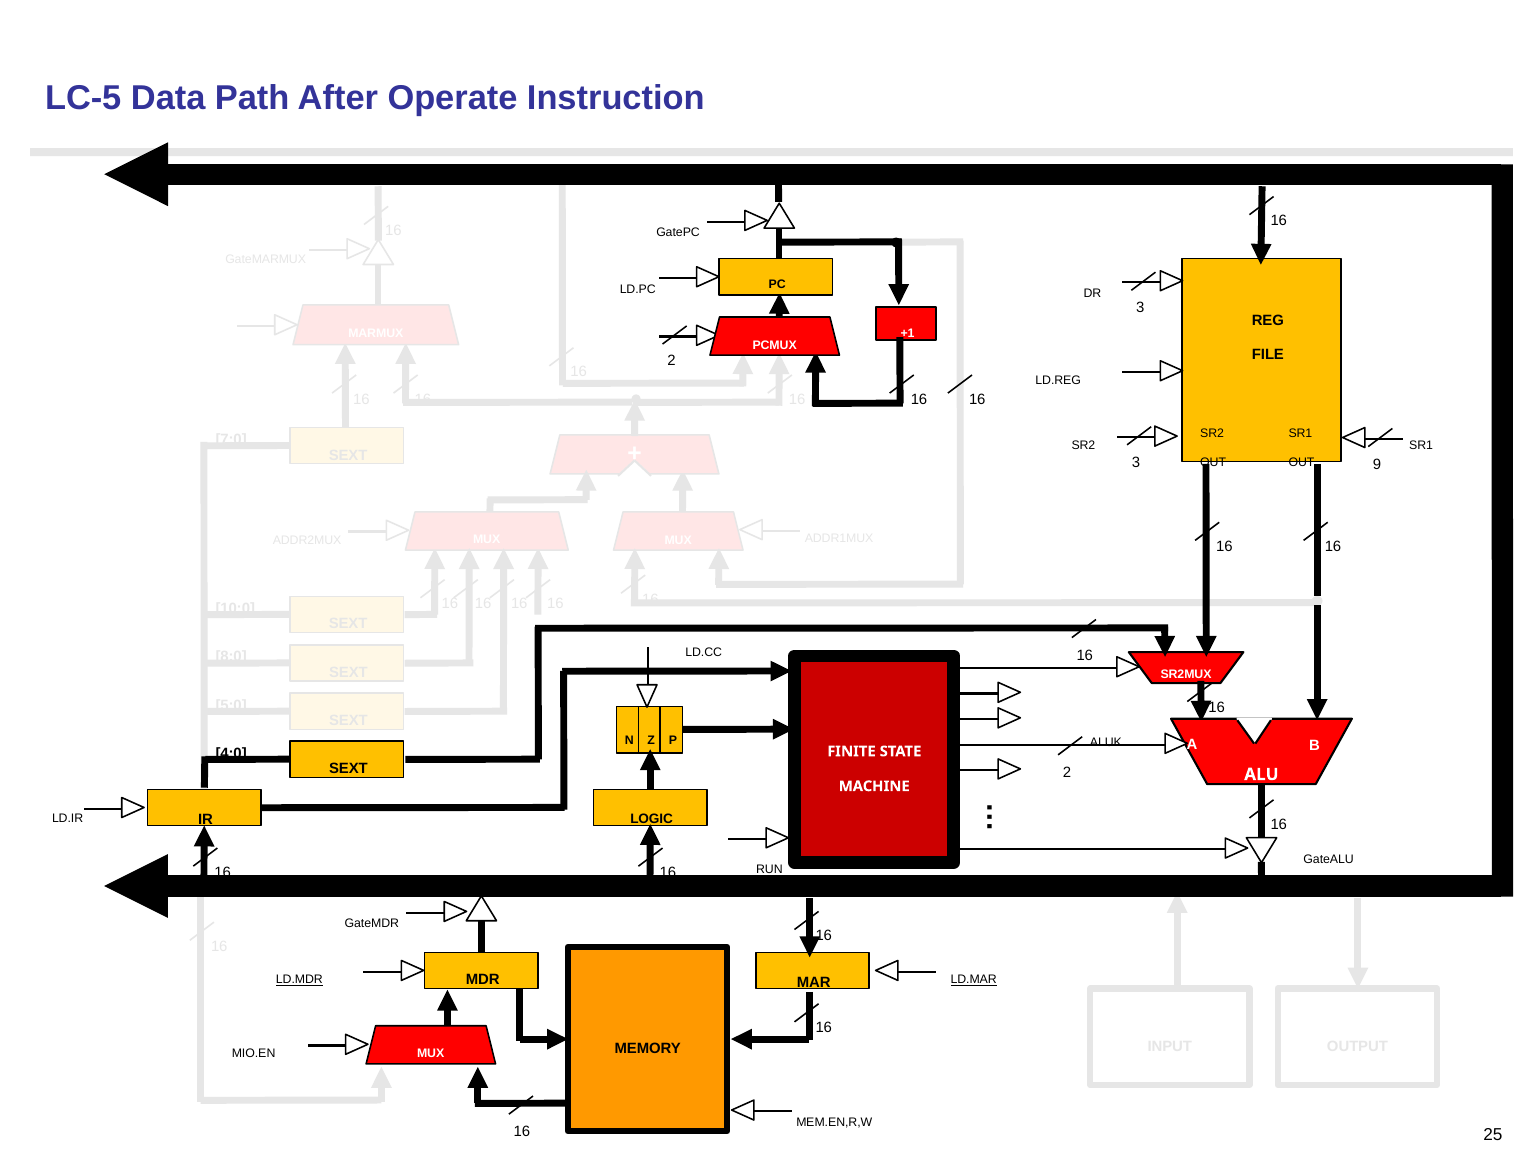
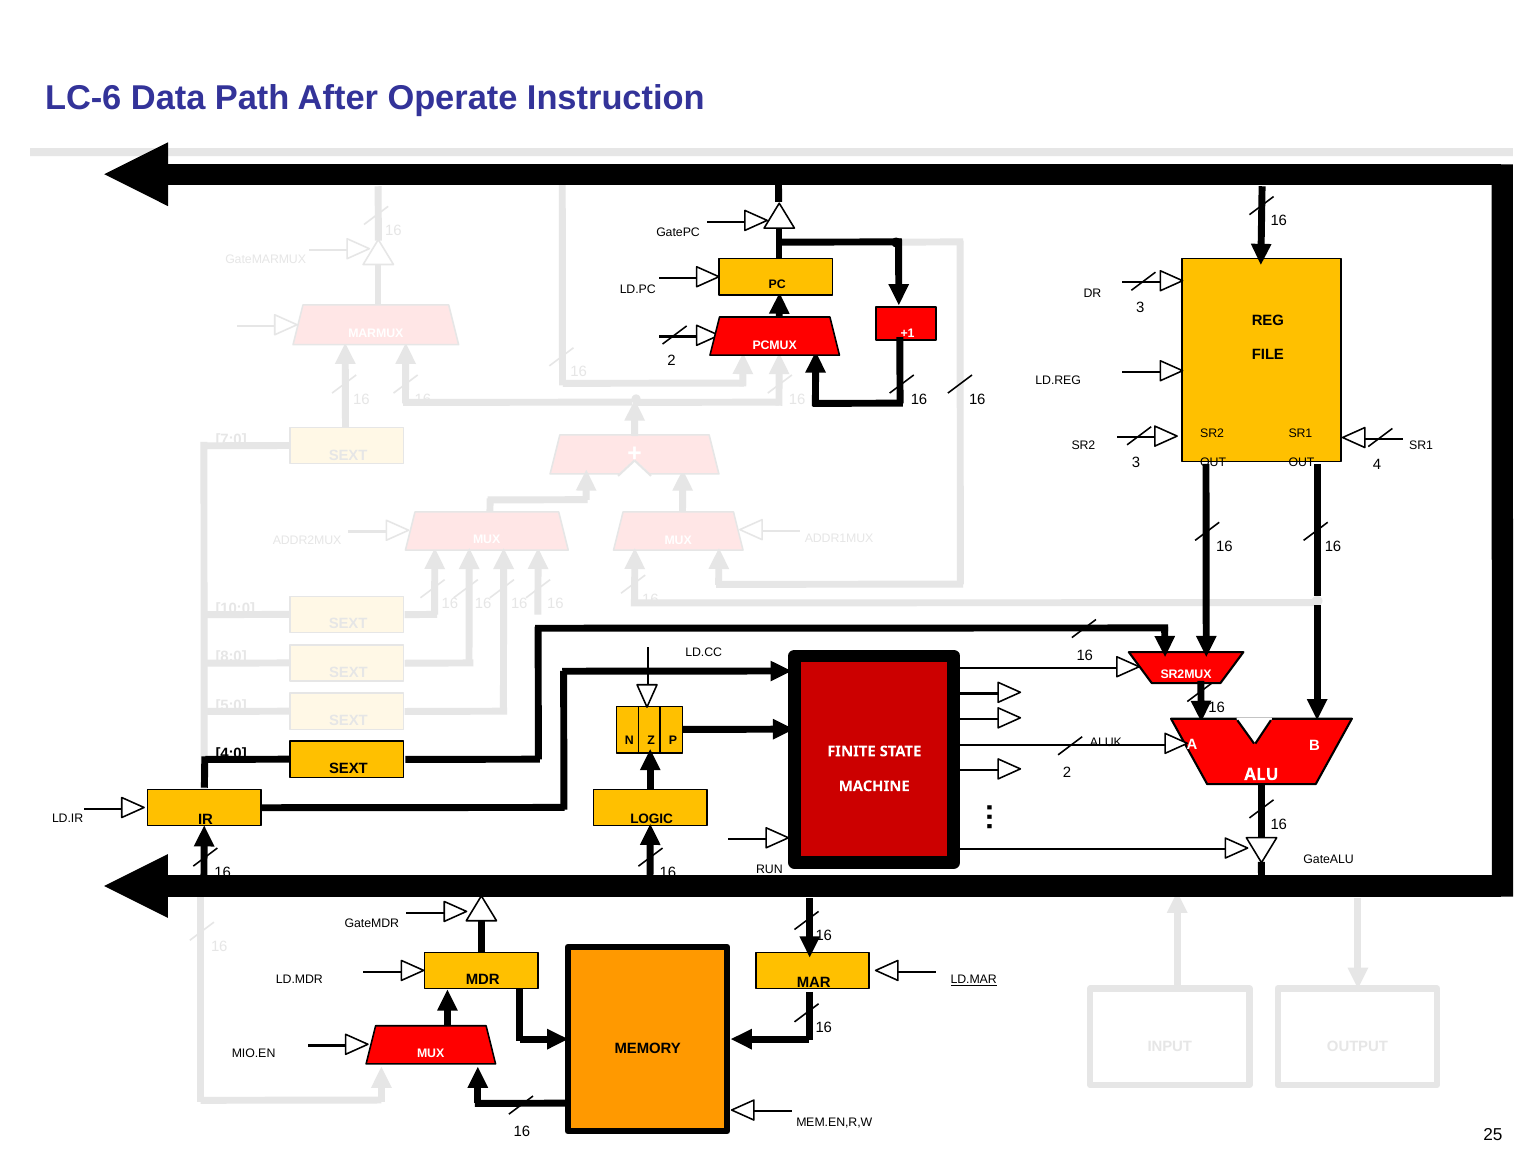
LC-5: LC-5 -> LC-6 (83, 98)
9: 9 -> 4 (1377, 464)
LD.MDR underline: present -> none (299, 979)
